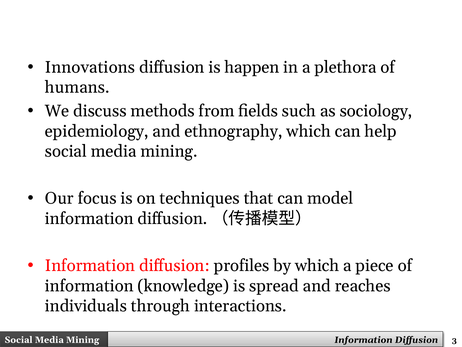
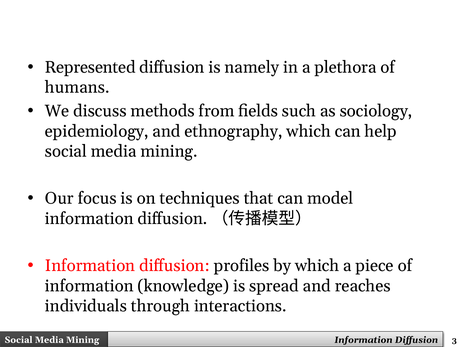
Innovations: Innovations -> Represented (90, 67)
happen: happen -> namely (252, 67)
